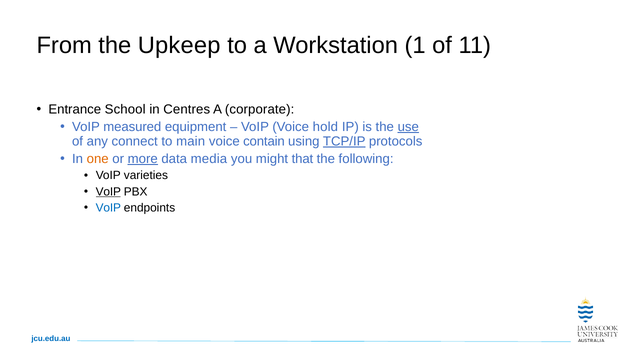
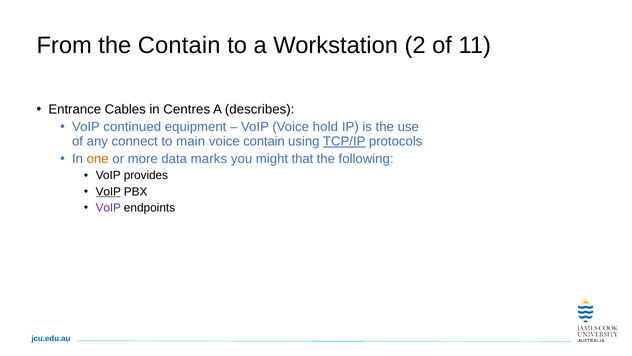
the Upkeep: Upkeep -> Contain (179, 45)
1: 1 -> 2 (415, 45)
School: School -> Cables (125, 109)
corporate: corporate -> describes (260, 109)
measured: measured -> continued (132, 127)
use underline: present -> none (408, 127)
more underline: present -> none (143, 159)
media: media -> marks (209, 159)
varieties: varieties -> provides (146, 175)
VoIP colour: blue -> purple (108, 207)
